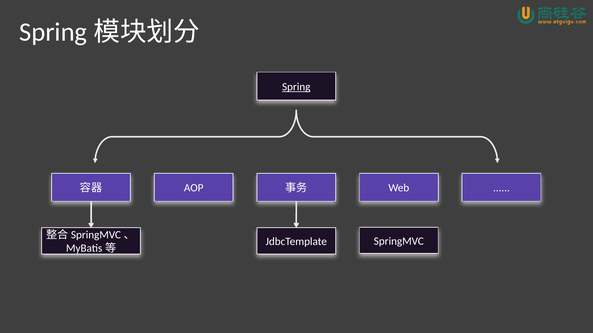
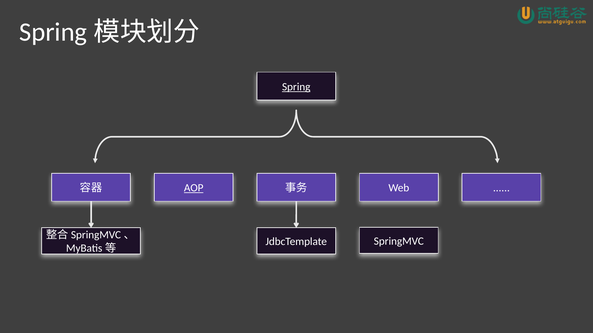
AOP underline: none -> present (194, 188)
